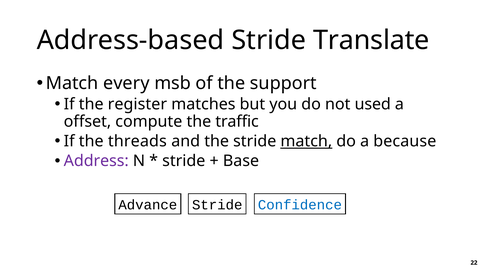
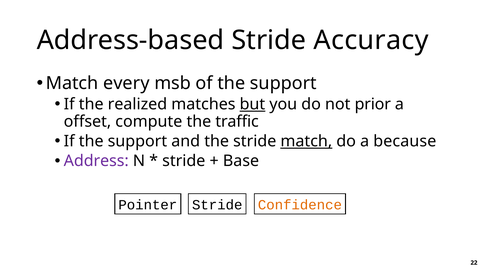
Translate: Translate -> Accuracy (371, 40)
register: register -> realized (137, 104)
but underline: none -> present (252, 104)
used: used -> prior (373, 104)
If the threads: threads -> support (137, 142)
Advance: Advance -> Pointer (148, 205)
Confidence colour: blue -> orange (300, 205)
